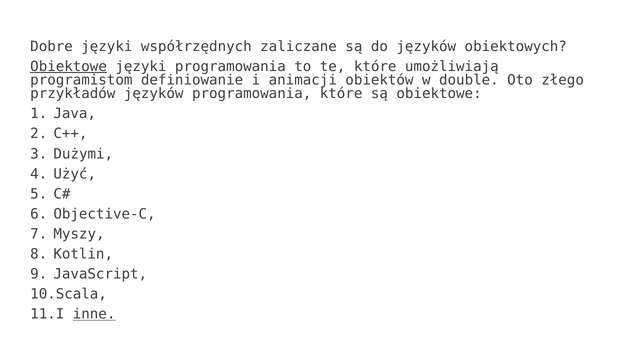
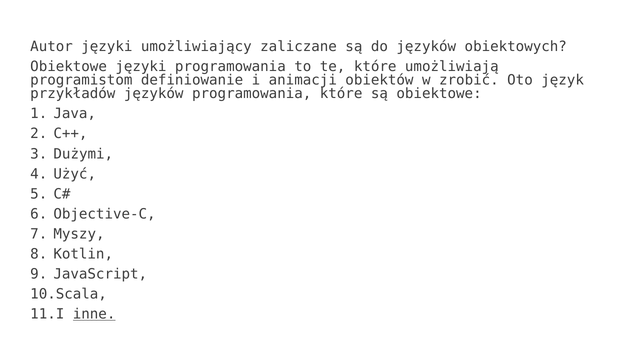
Dobre: Dobre -> Autor (52, 47)
współrzędnych: współrzędnych -> umożliwiający (196, 47)
Obiektowe underline: present -> none (69, 67)
double: double -> zrobić (469, 80)
złego: złego -> język (563, 80)
